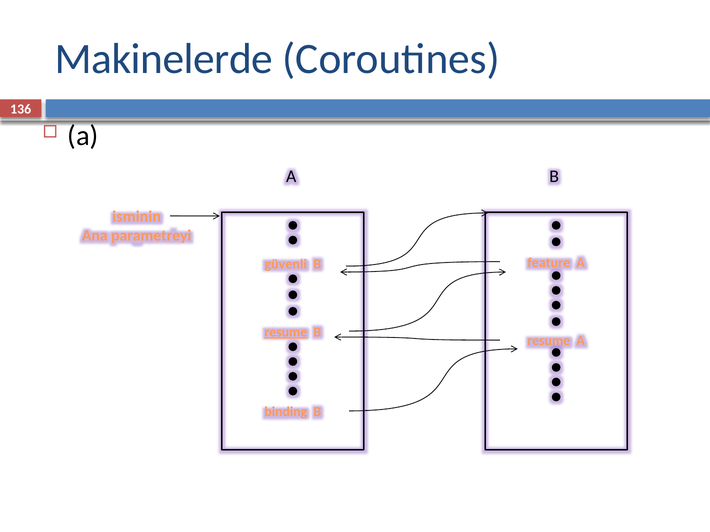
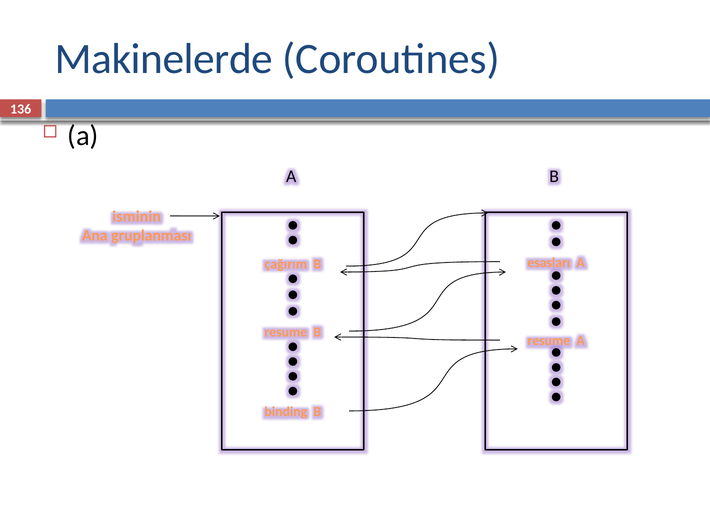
parametreyi: parametreyi -> gruplanması (151, 236)
feature: feature -> esasları (549, 263)
güvenli: güvenli -> çağırım (286, 264)
resume underline: present -> none (286, 332)
